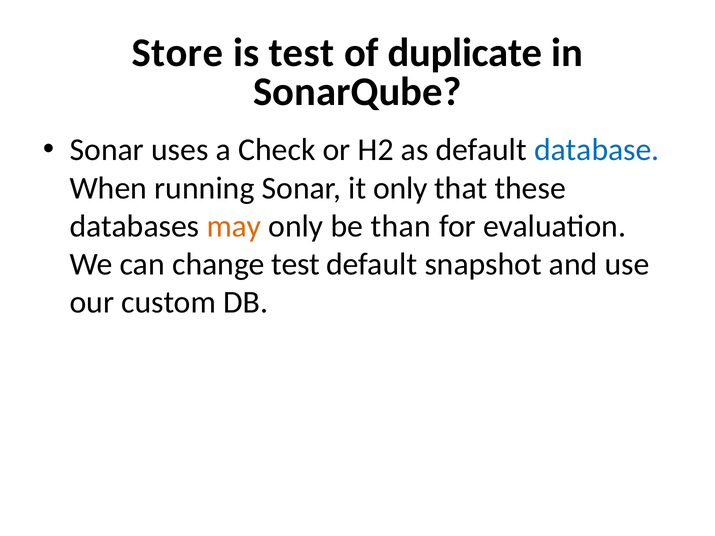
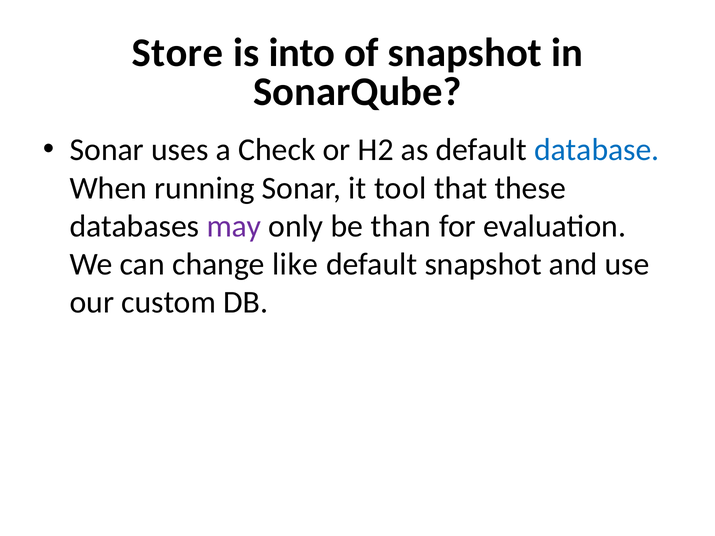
is test: test -> into (302, 53)
of duplicate: duplicate -> snapshot (465, 53)
it only: only -> tool (400, 188)
may colour: orange -> purple (234, 226)
change test: test -> like (295, 264)
